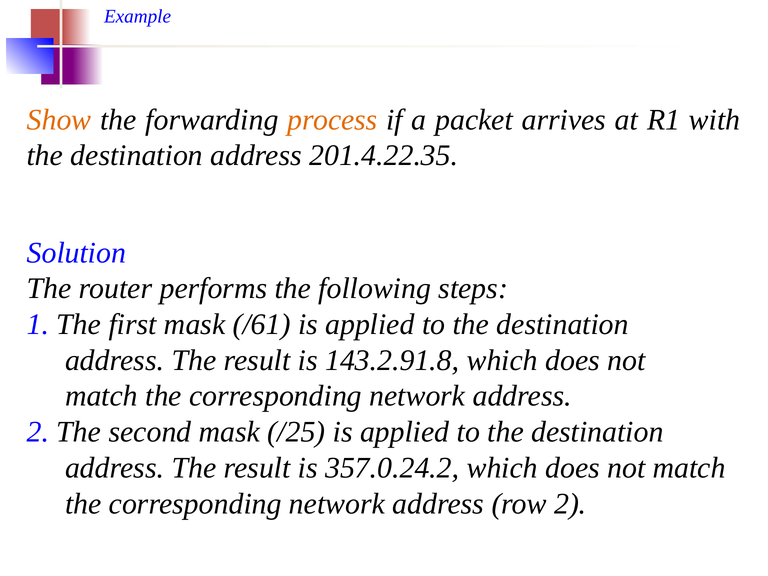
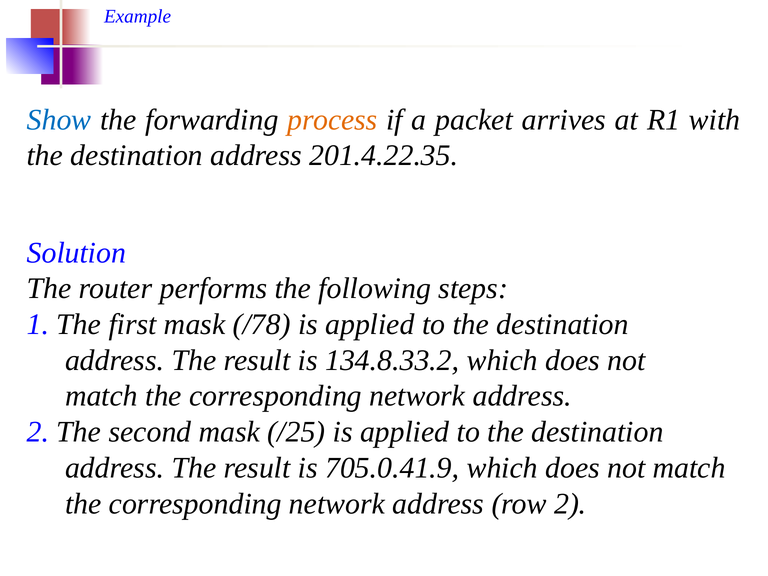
Show colour: orange -> blue (59, 120)
/61: /61 -> /78 (262, 324)
143.2.91.8: 143.2.91.8 -> 134.8.33.2 (392, 360)
357.0.24.2: 357.0.24.2 -> 705.0.41.9 (392, 468)
